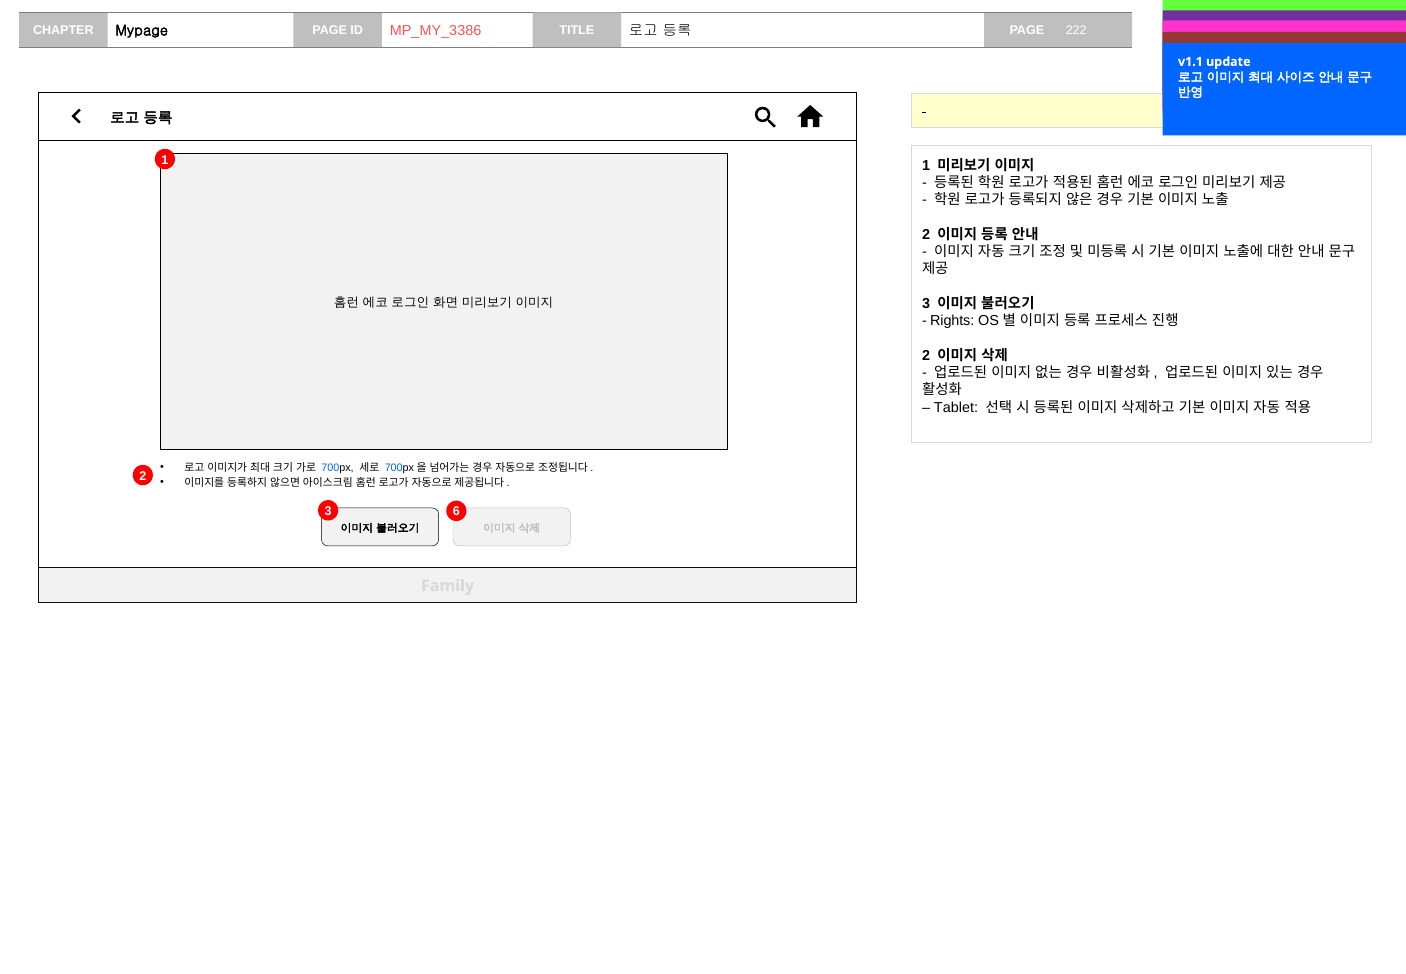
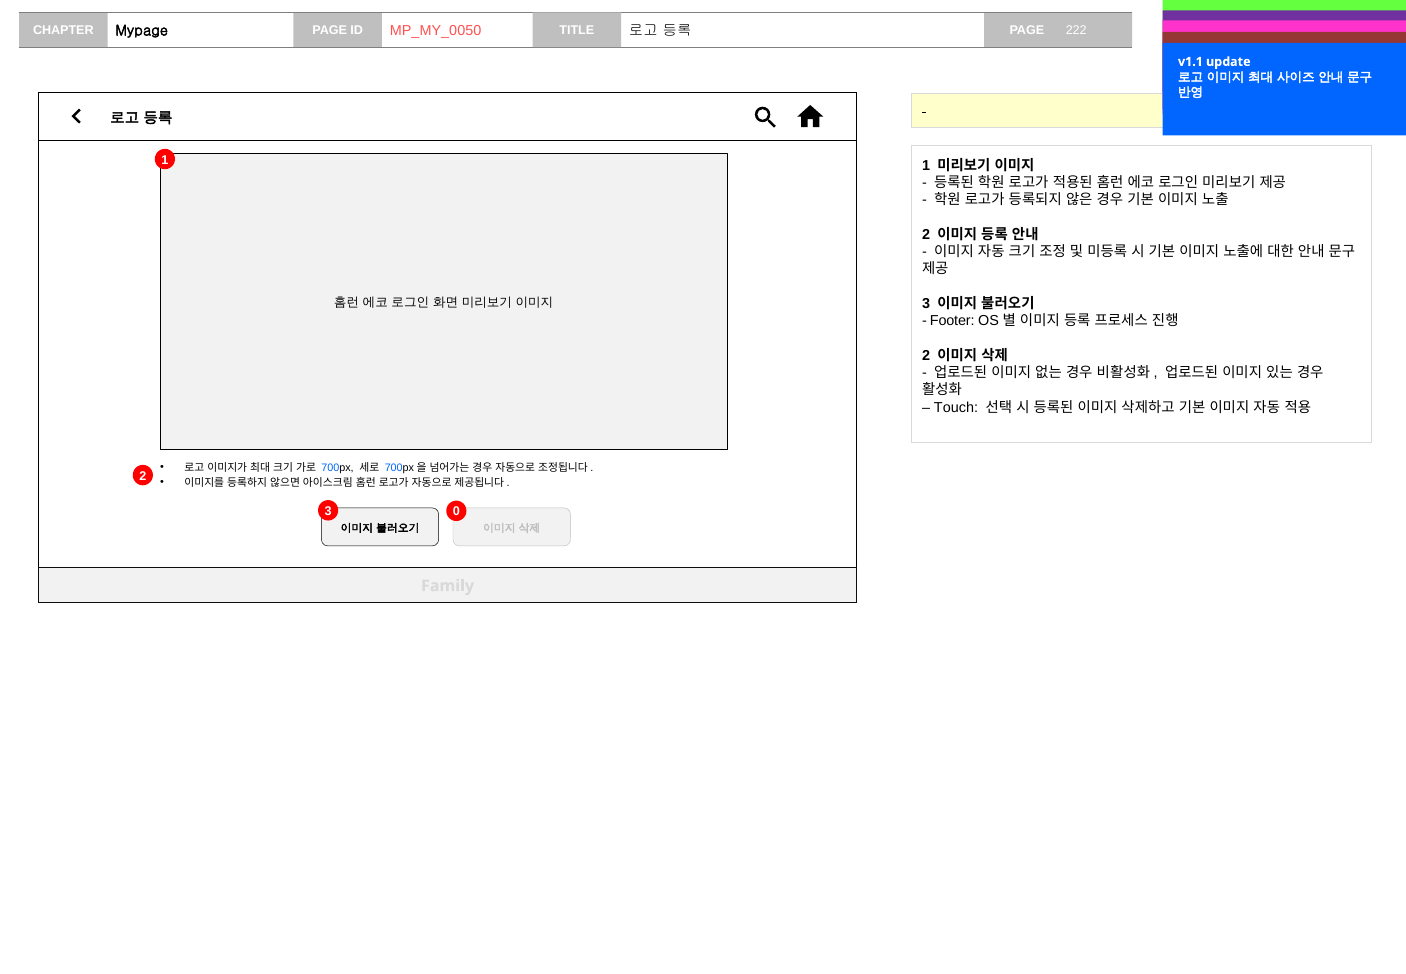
MP_MY_3386: MP_MY_3386 -> MP_MY_0050 (436, 31)
Rights: Rights -> Footer (952, 321)
Tablet: Tablet -> Touch (956, 407)
6: 6 -> 0 (456, 511)
